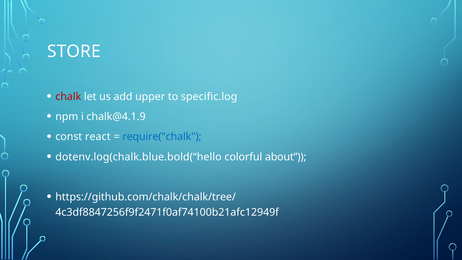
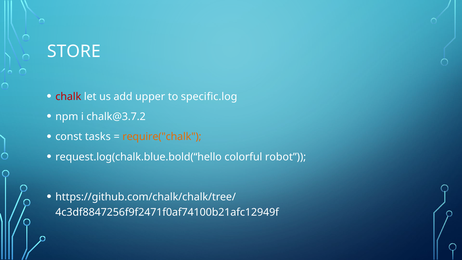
chalk@4.1.9: chalk@4.1.9 -> chalk@3.7.2 (116, 117)
react: react -> tasks (98, 137)
require("chalk colour: blue -> orange (162, 137)
dotenv.log(chalk.blue.bold(“hello: dotenv.log(chalk.blue.bold(“hello -> request.log(chalk.blue.bold(“hello (139, 157)
about: about -> robot (286, 157)
